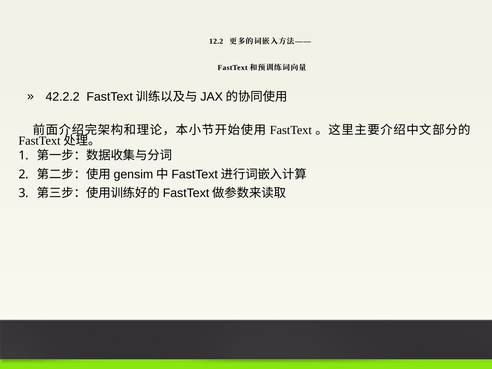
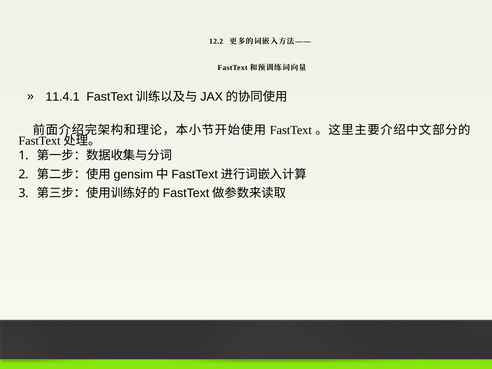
42.2.2: 42.2.2 -> 11.4.1 (63, 97)
